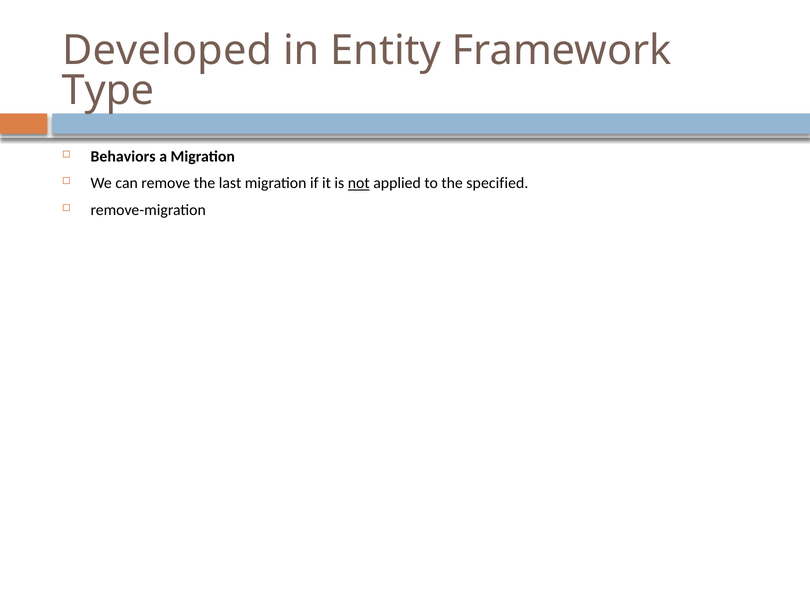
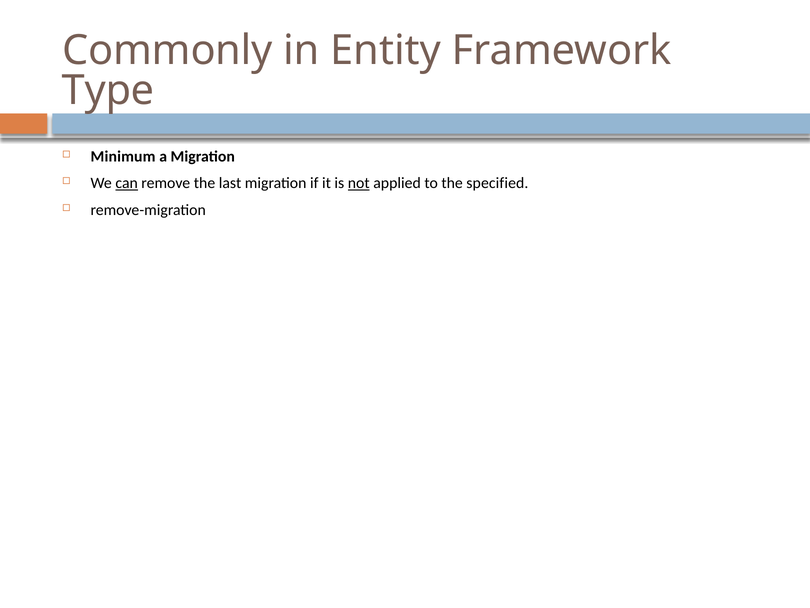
Developed: Developed -> Commonly (167, 50)
Behaviors: Behaviors -> Minimum (123, 156)
can underline: none -> present (127, 183)
